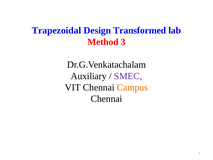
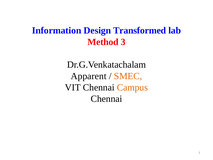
Trapezoidal: Trapezoidal -> Information (57, 30)
Auxiliary: Auxiliary -> Apparent (89, 76)
SMEC colour: purple -> orange (128, 76)
